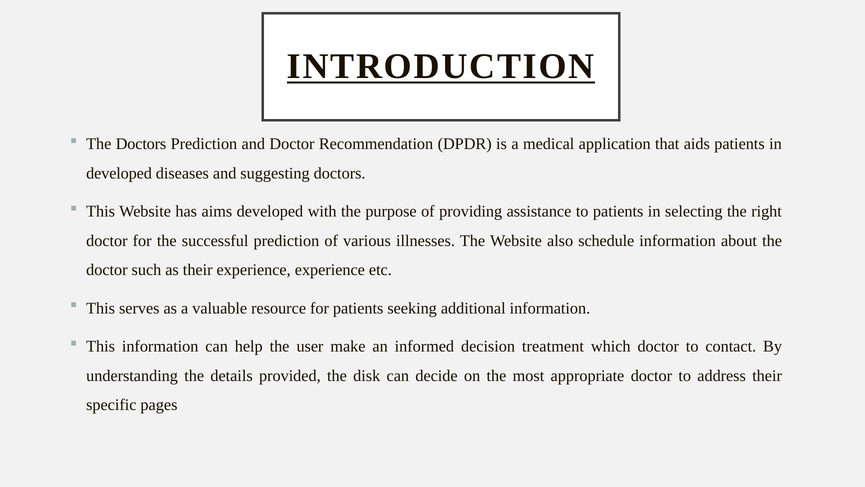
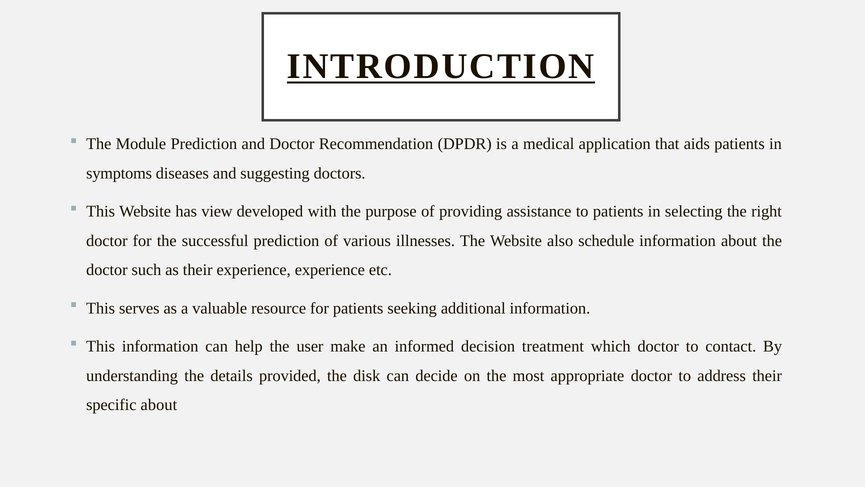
The Doctors: Doctors -> Module (141, 144)
developed: developed -> symptoms (119, 173)
aims: aims -> view (217, 211)
specific pages: pages -> about (159, 405)
